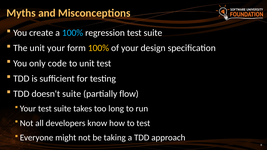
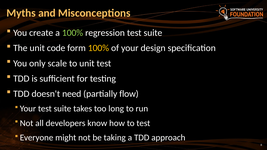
100% colour: light blue -> light green (73, 33)
unit your: your -> code (56, 48)
code: code -> scale (57, 63)
doesn't suite: suite -> need (72, 94)
